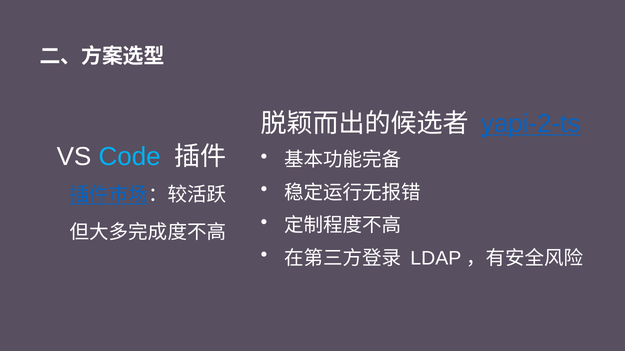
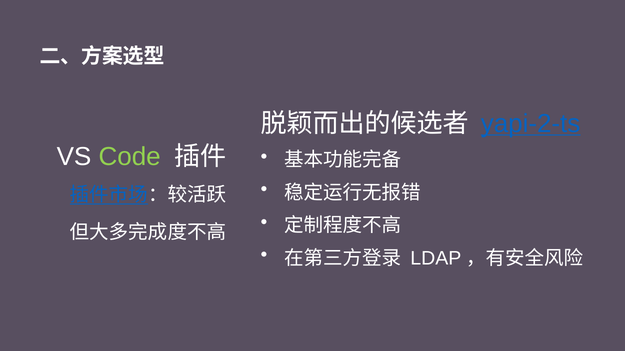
Code colour: light blue -> light green (130, 157)
